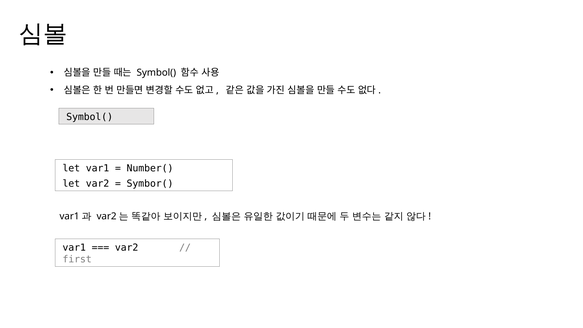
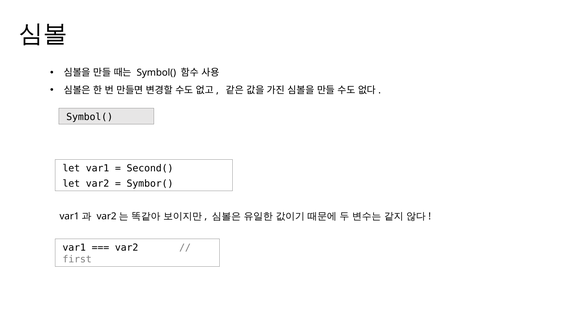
Number(: Number( -> Second( (150, 168)
